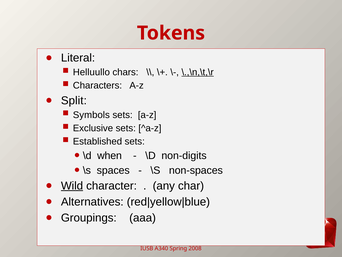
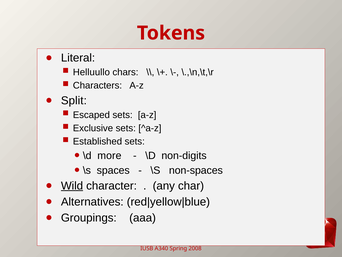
\.,\n,\t,\r underline: present -> none (198, 72)
Symbols: Symbols -> Escaped (91, 115)
when: when -> more (109, 155)
